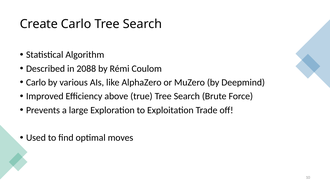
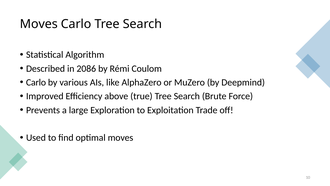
Create: Create -> Moves (39, 24)
2088: 2088 -> 2086 (86, 68)
